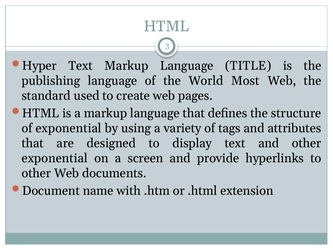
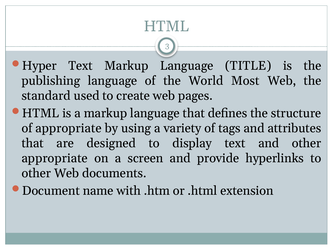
of exponential: exponential -> appropriate (69, 128)
exponential: exponential -> appropriate (55, 158)
